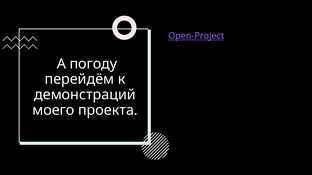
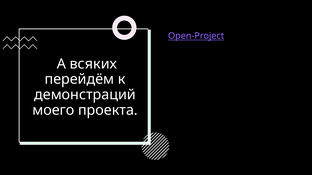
погоду: погоду -> всяких (93, 64)
